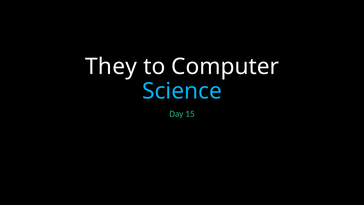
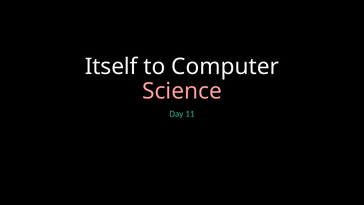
They: They -> Itself (111, 66)
Science colour: light blue -> pink (182, 91)
15: 15 -> 11 (190, 114)
